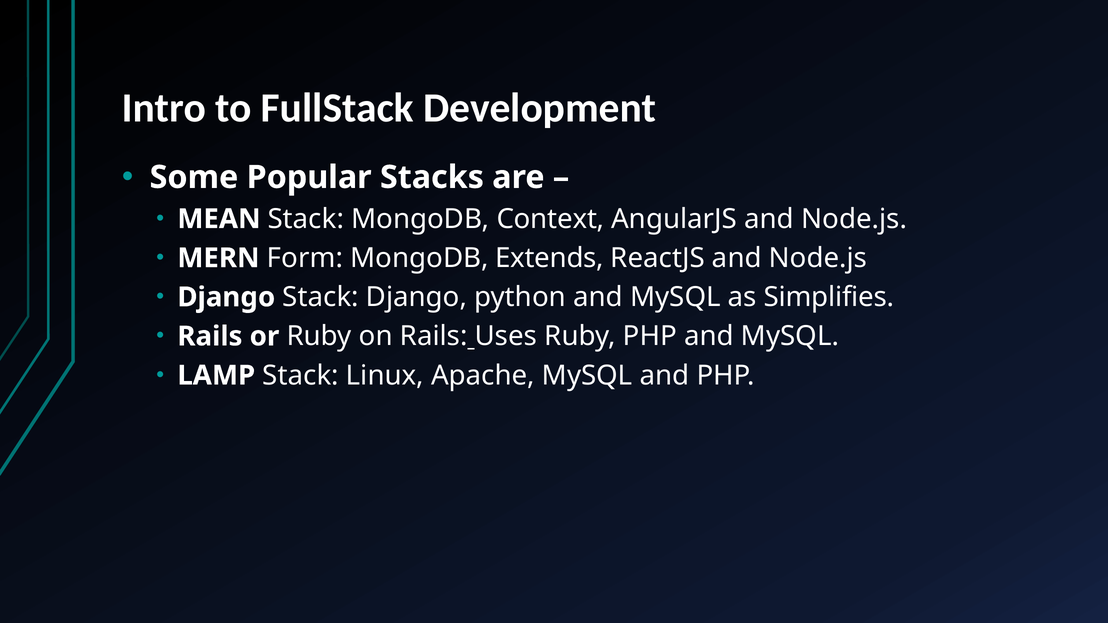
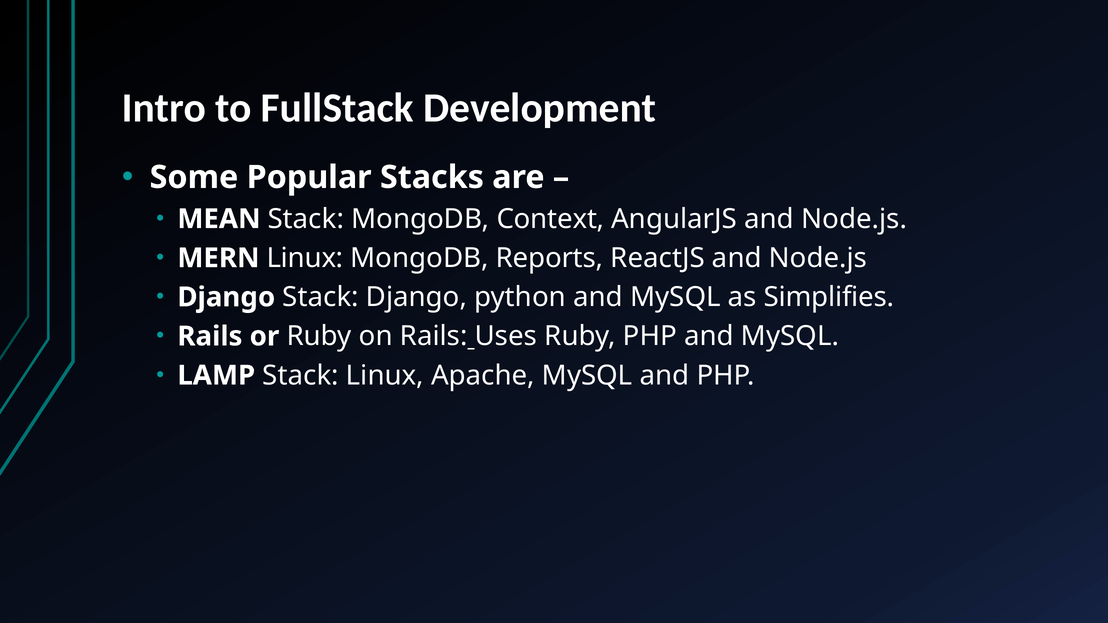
MERN Form: Form -> Linux (305, 258)
Extends: Extends -> Reports (549, 258)
